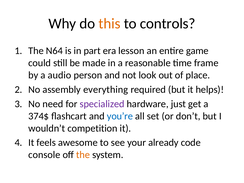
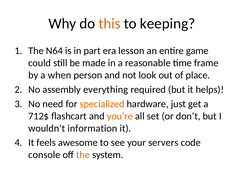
controls: controls -> keeping (168, 24)
audio: audio -> when (60, 75)
specialized colour: purple -> orange (102, 104)
374$: 374$ -> 712$ (39, 116)
you’re colour: blue -> orange (120, 116)
competition: competition -> information (92, 128)
already: already -> servers (163, 143)
